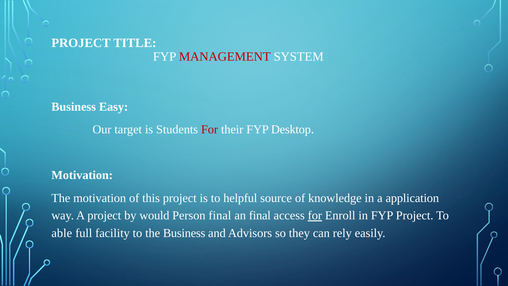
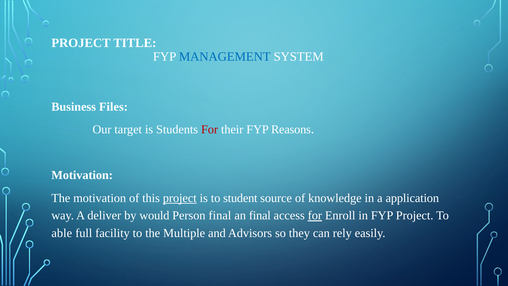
MANAGEMENT colour: red -> blue (225, 56)
Easy: Easy -> Files (113, 107)
Desktop: Desktop -> Reasons (291, 129)
project underline: none -> present (180, 198)
helpful: helpful -> student (240, 198)
A project: project -> deliver (104, 215)
the Business: Business -> Multiple (184, 233)
